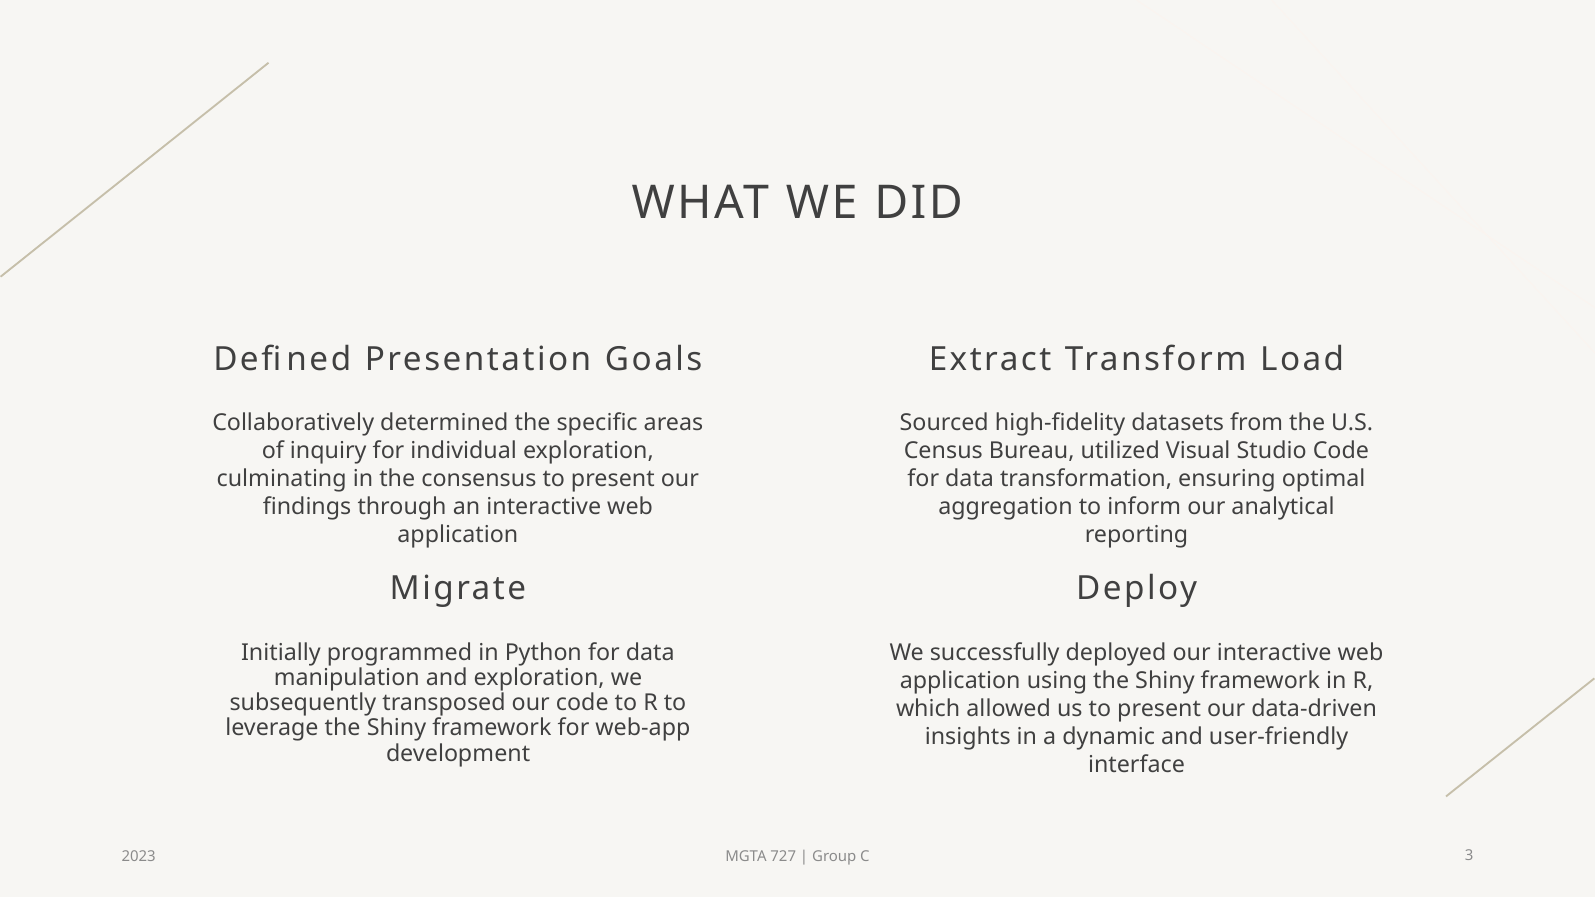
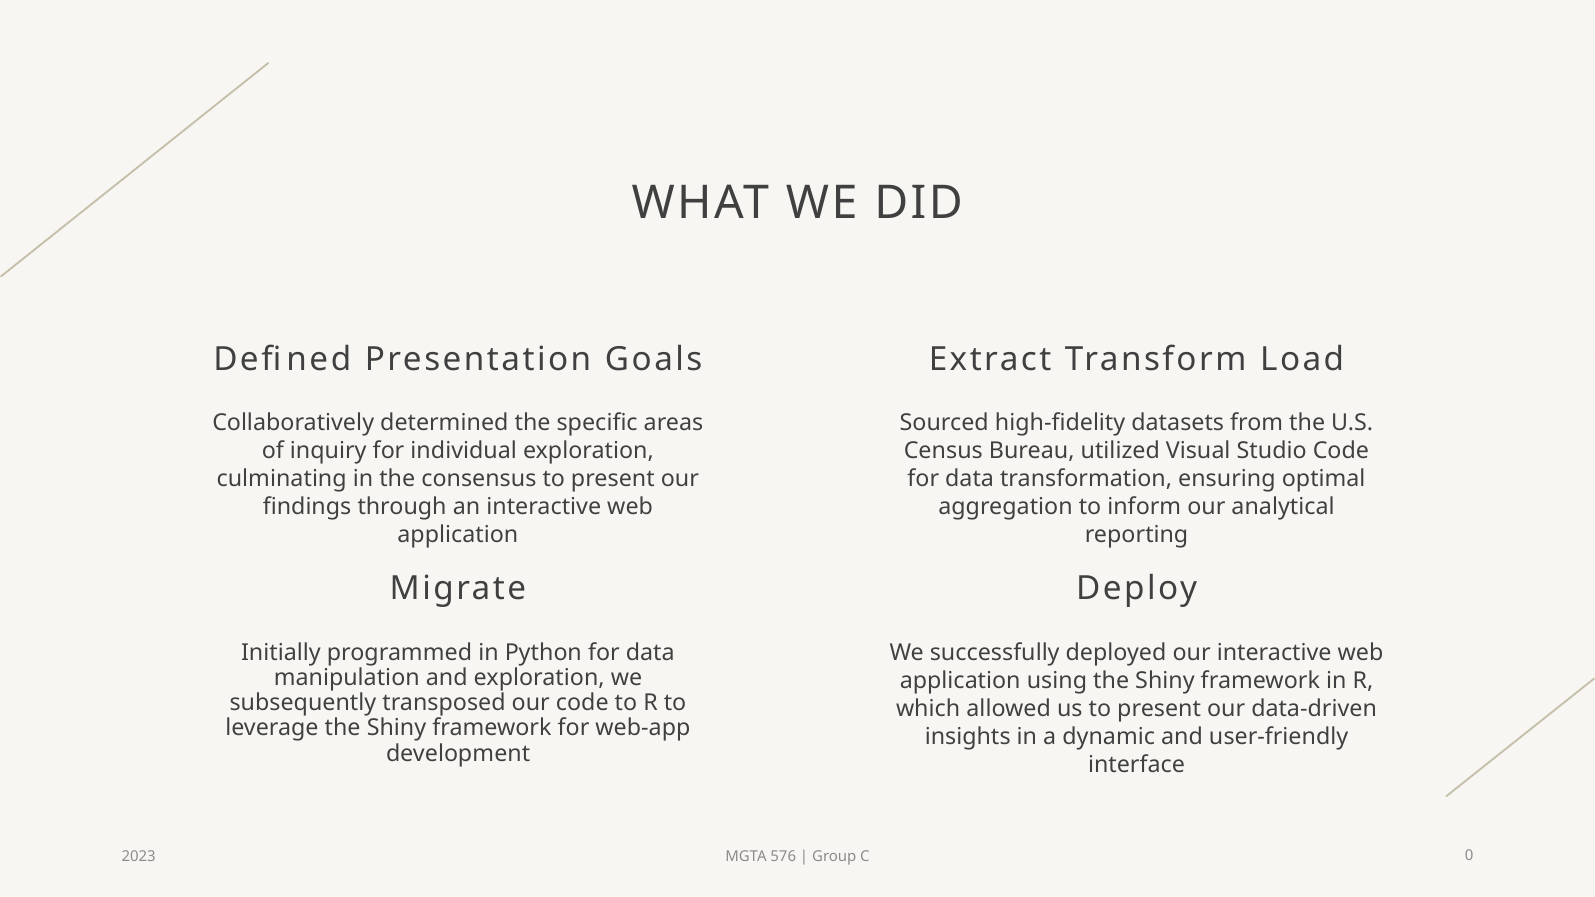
727: 727 -> 576 (783, 856)
3: 3 -> 0 (1469, 855)
